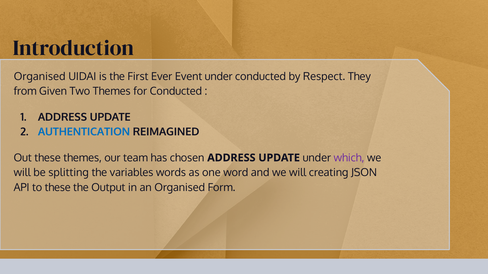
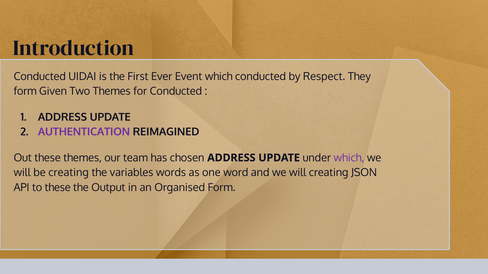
Organised: Organised -> Conducted (40, 77)
Event under: under -> which (219, 77)
from: from -> form (25, 92)
AUTHENTICATION colour: blue -> purple (84, 132)
be splitting: splitting -> creating (69, 173)
